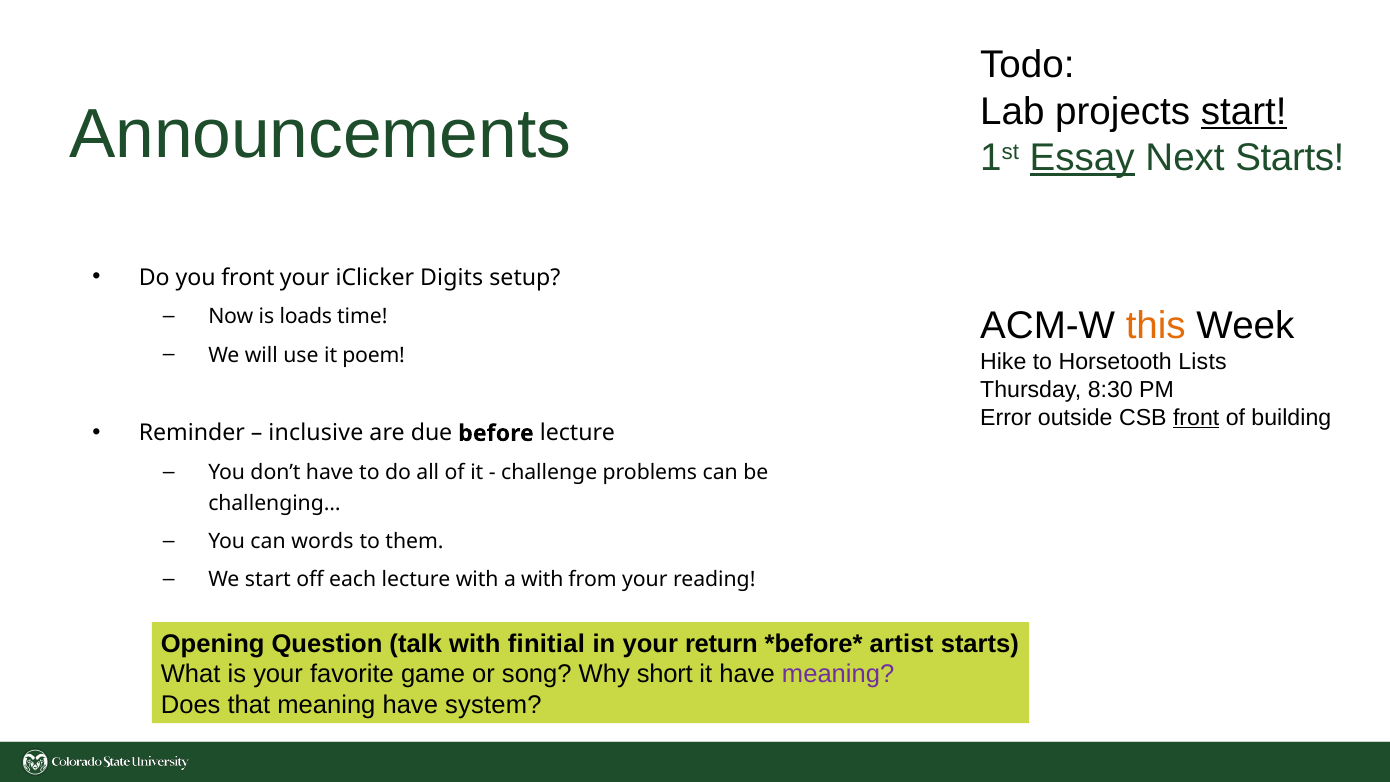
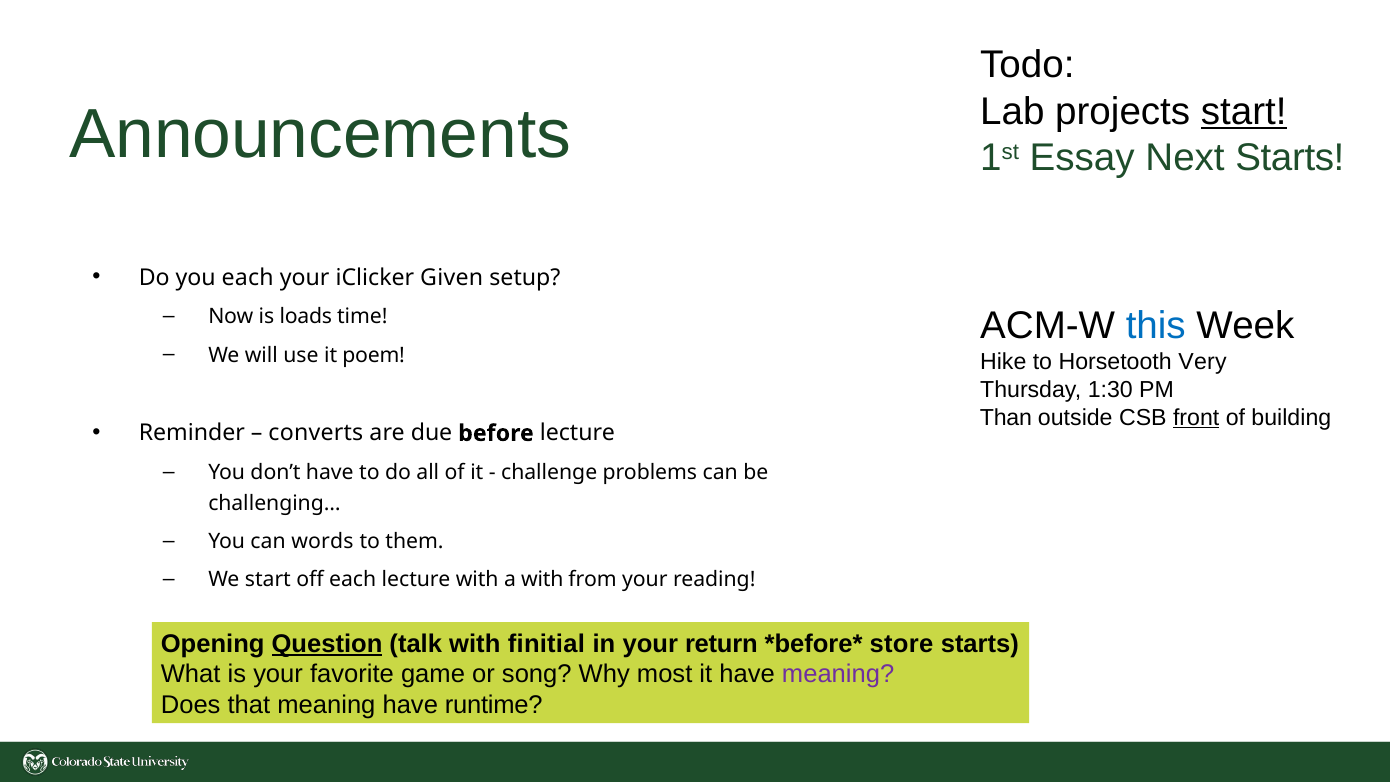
Essay underline: present -> none (1082, 158)
you front: front -> each (248, 277)
Digits: Digits -> Given (452, 277)
this colour: orange -> blue (1156, 326)
Lists: Lists -> Very (1203, 362)
8:30: 8:30 -> 1:30 (1110, 390)
Error: Error -> Than (1006, 418)
inclusive: inclusive -> converts (316, 433)
Question underline: none -> present (327, 644)
artist: artist -> store (902, 644)
short: short -> most (665, 674)
system: system -> runtime (494, 705)
